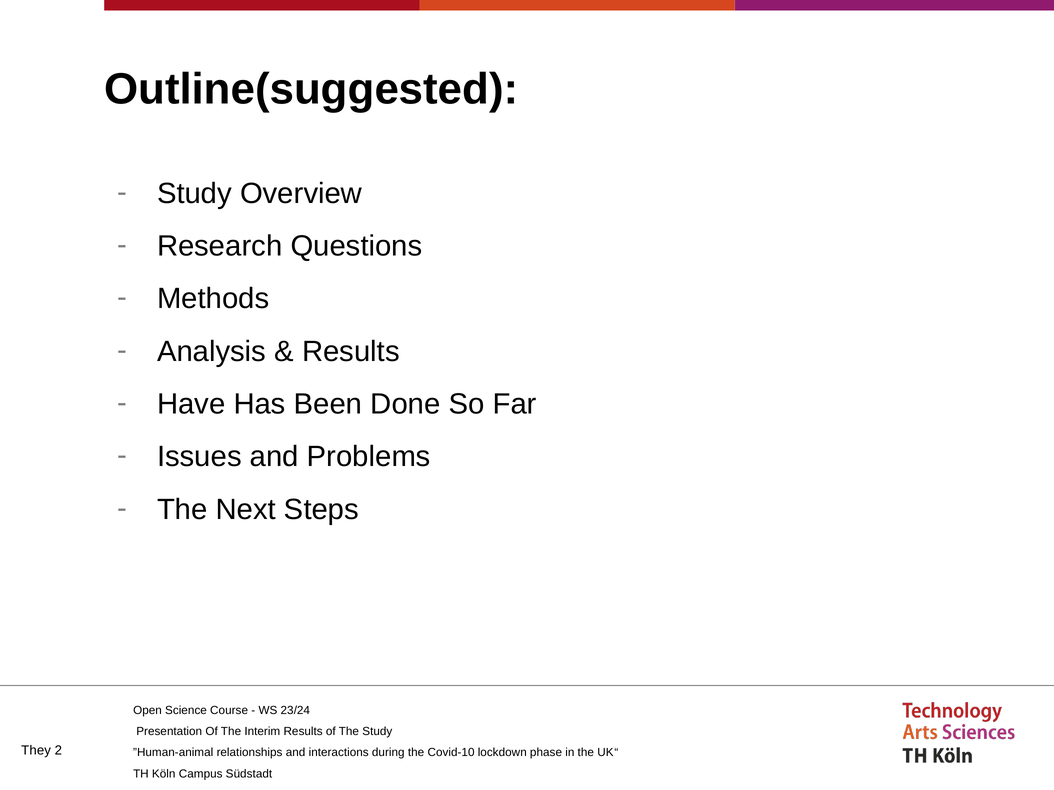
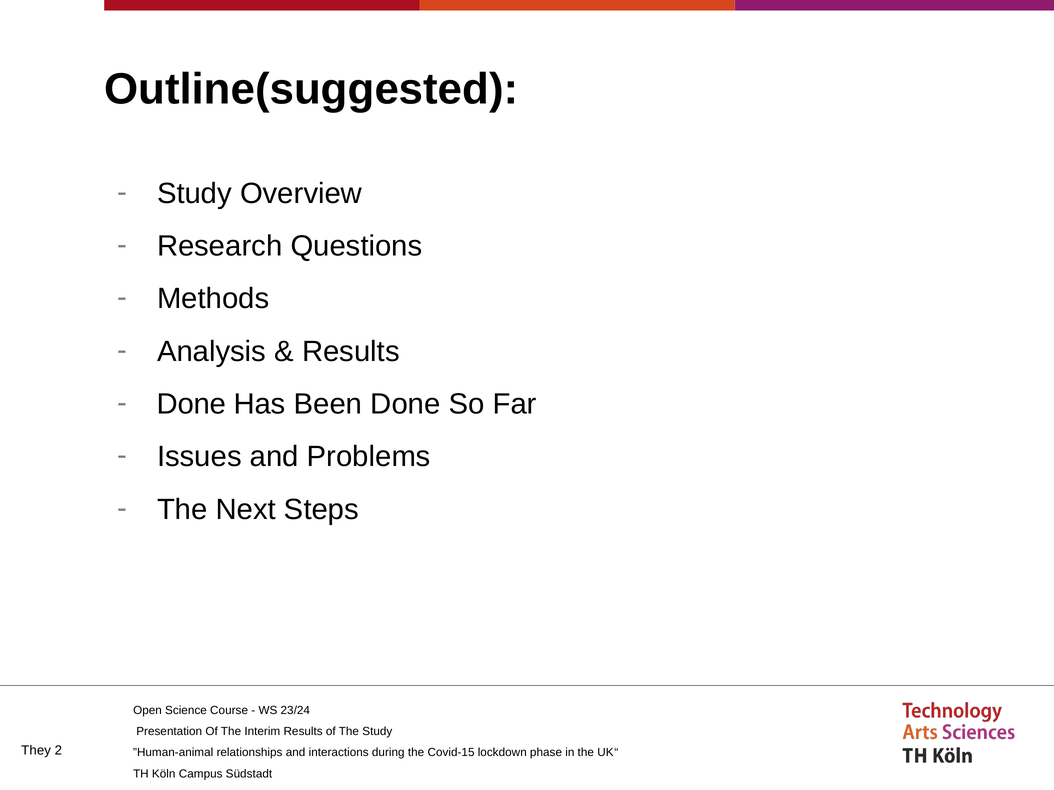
Have: Have -> Done (191, 404)
Covid-10: Covid-10 -> Covid-15 (451, 753)
